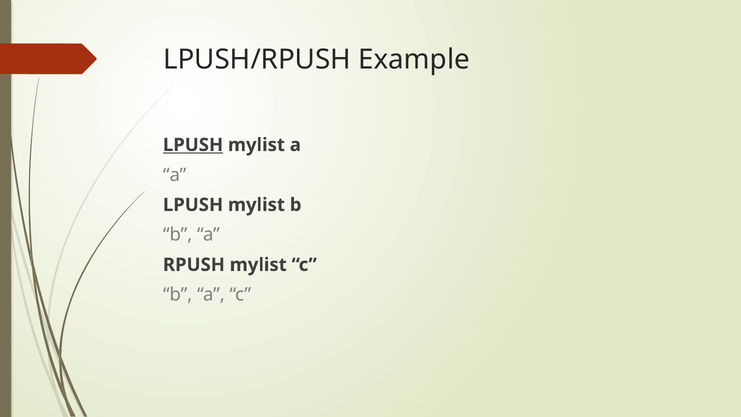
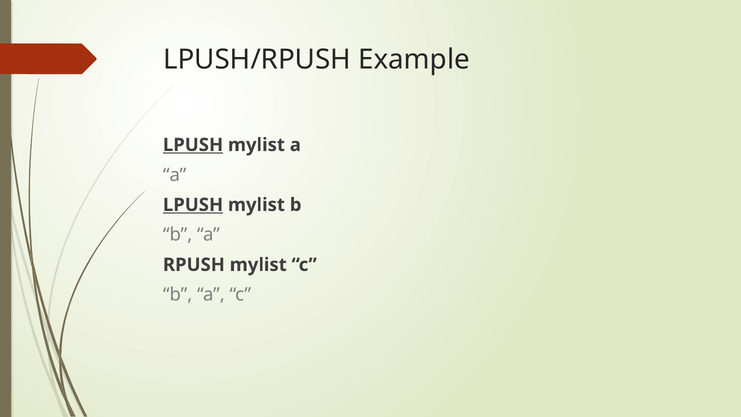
LPUSH underline: none -> present (193, 205)
